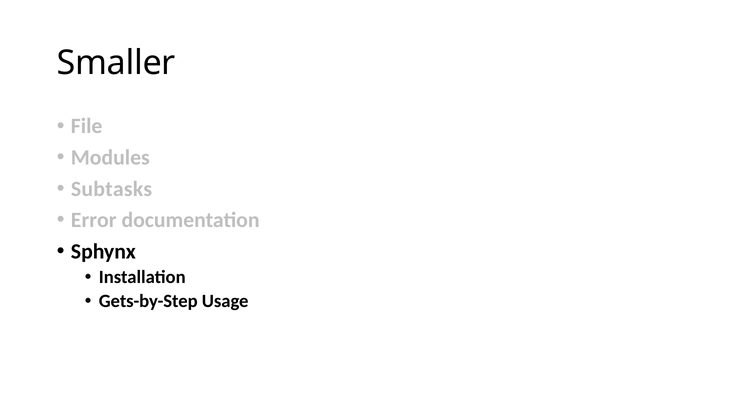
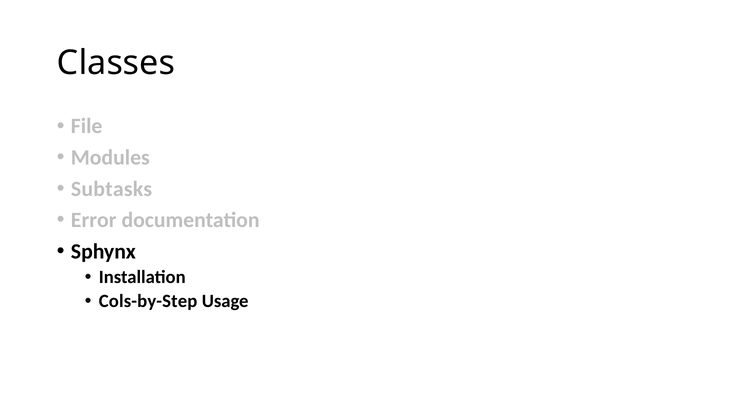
Smaller: Smaller -> Classes (116, 63)
Gets-by-Step: Gets-by-Step -> Cols-by-Step (148, 301)
